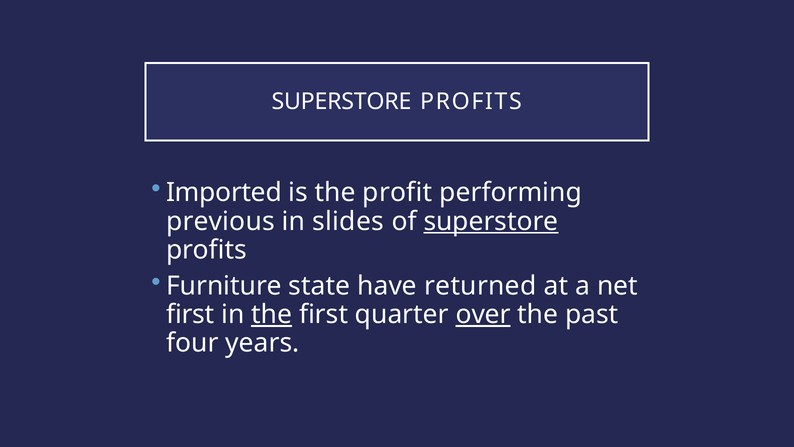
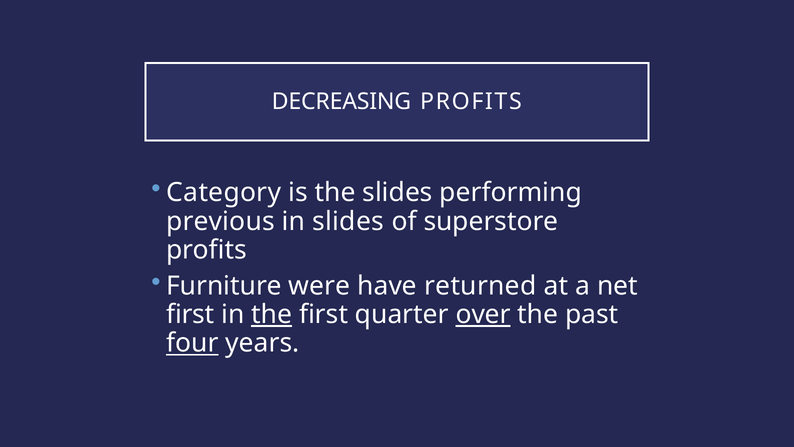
SUPERSTORE: SUPERSTORE -> DECREASING (341, 101)
Imported: Imported -> Category (224, 193)
the profit: profit -> slides (398, 193)
superstore underline: present -> none (491, 221)
state: state -> were (319, 286)
four underline: none -> present (192, 343)
